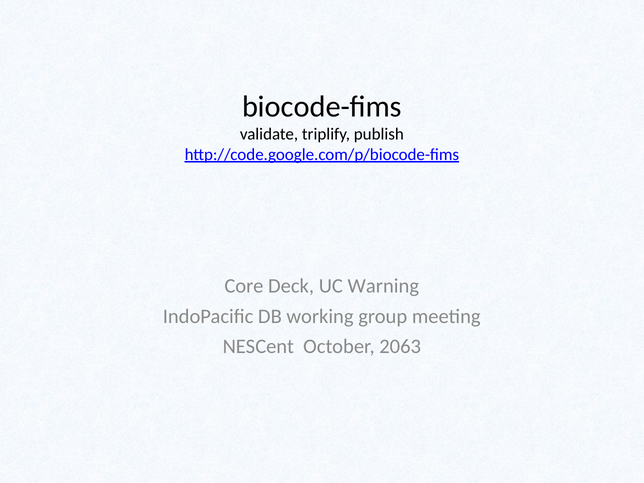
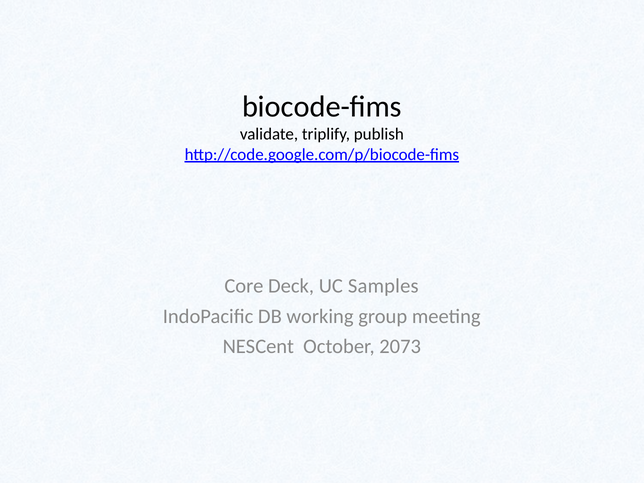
Warning: Warning -> Samples (383, 286)
2063: 2063 -> 2073 (400, 347)
